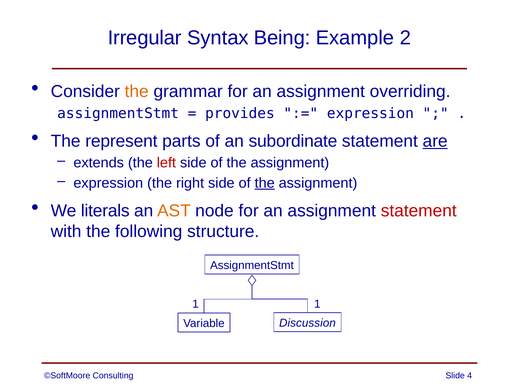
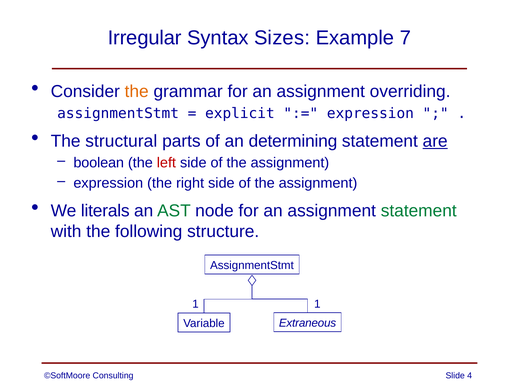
Being: Being -> Sizes (282, 38)
2: 2 -> 7 (405, 38)
provides: provides -> explicit (240, 113)
represent: represent -> structural (121, 141)
subordinate: subordinate -> determining (293, 141)
extends: extends -> boolean (99, 163)
the underline: present -> none (265, 183)
AST colour: orange -> green (174, 211)
statement colour: red -> green (419, 211)
Discussion: Discussion -> Extraneous (308, 323)
